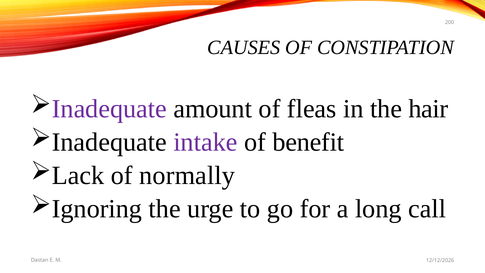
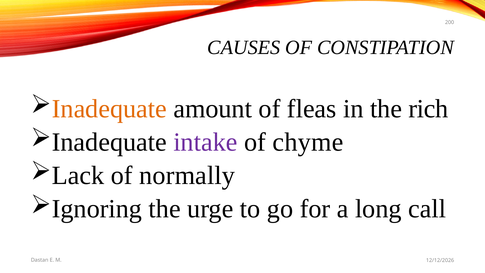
Inadequate colour: purple -> orange (109, 109)
hair: hair -> rich (428, 109)
benefit: benefit -> chyme (308, 142)
